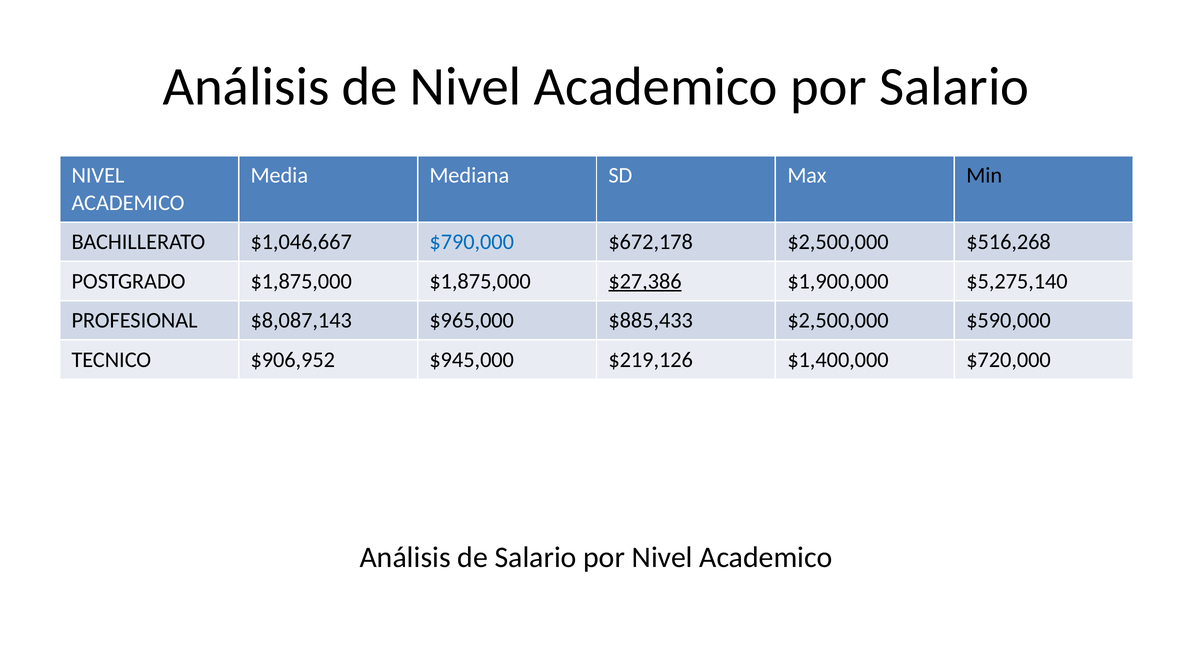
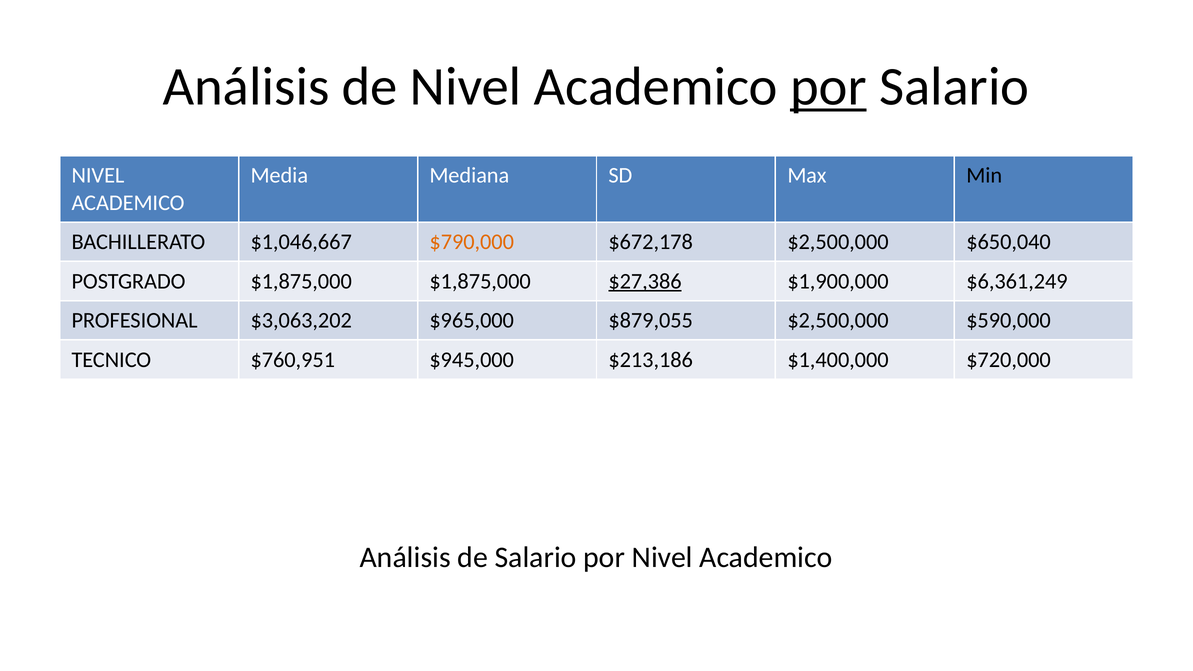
por underline: none -> present (828, 87)
$790,000 colour: blue -> orange (472, 242)
$516,268: $516,268 -> $650,040 (1009, 242)
$5,275,140: $5,275,140 -> $6,361,249 (1017, 281)
$8,087,143: $8,087,143 -> $3,063,202 (301, 321)
$885,433: $885,433 -> $879,055 (651, 321)
$906,952: $906,952 -> $760,951 (293, 360)
$219,126: $219,126 -> $213,186 (651, 360)
